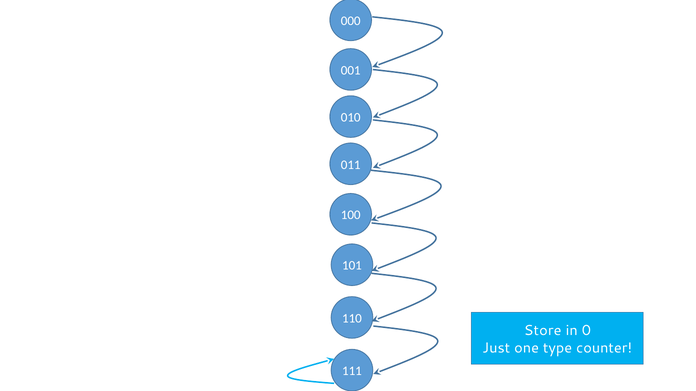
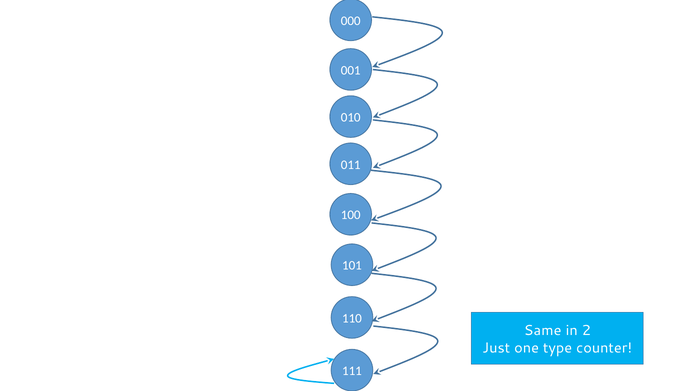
Store: Store -> Same (543, 331)
0: 0 -> 2 (586, 331)
